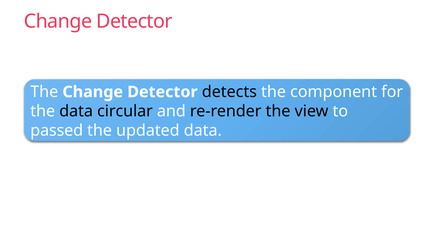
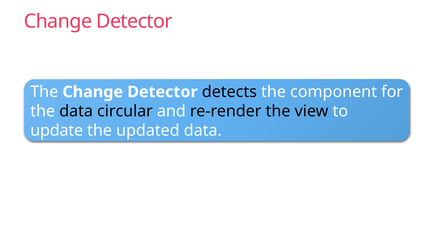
passed: passed -> update (57, 131)
